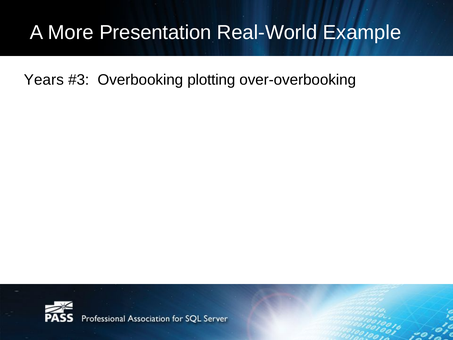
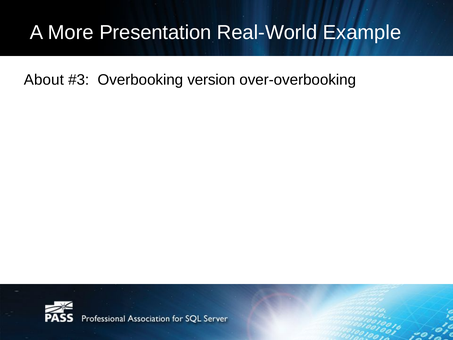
Years: Years -> About (44, 80)
plotting: plotting -> version (211, 80)
